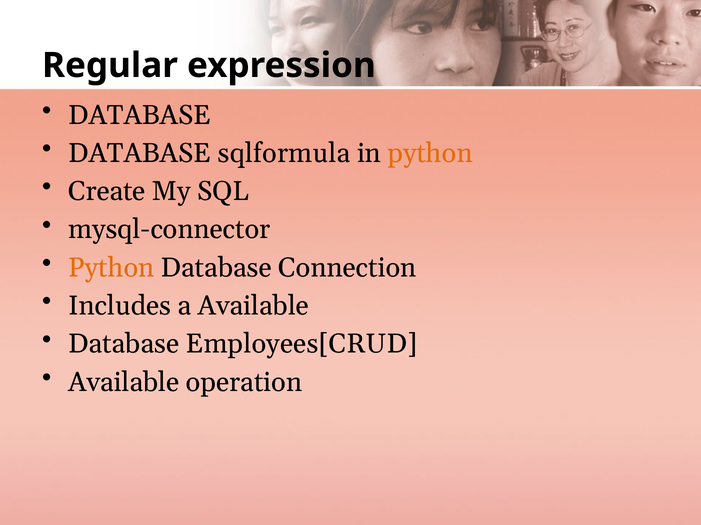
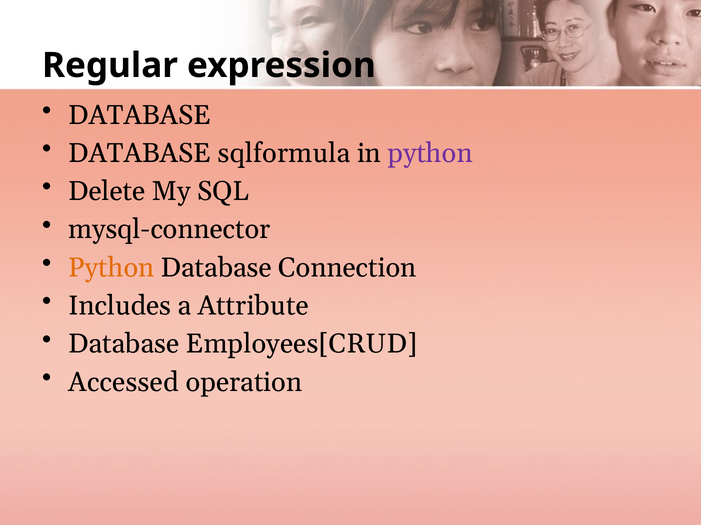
python colour: orange -> purple (430, 153)
Create: Create -> Delete (107, 192)
a Available: Available -> Attribute (253, 306)
Available: Available -> Accessed (124, 383)
